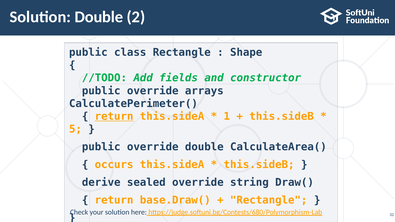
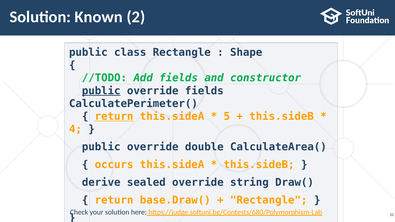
Solution Double: Double -> Known (99, 17)
public underline: none -> present (101, 91)
override arrays: arrays -> fields (204, 91)
1: 1 -> 5 (227, 116)
5: 5 -> 4 (75, 129)
